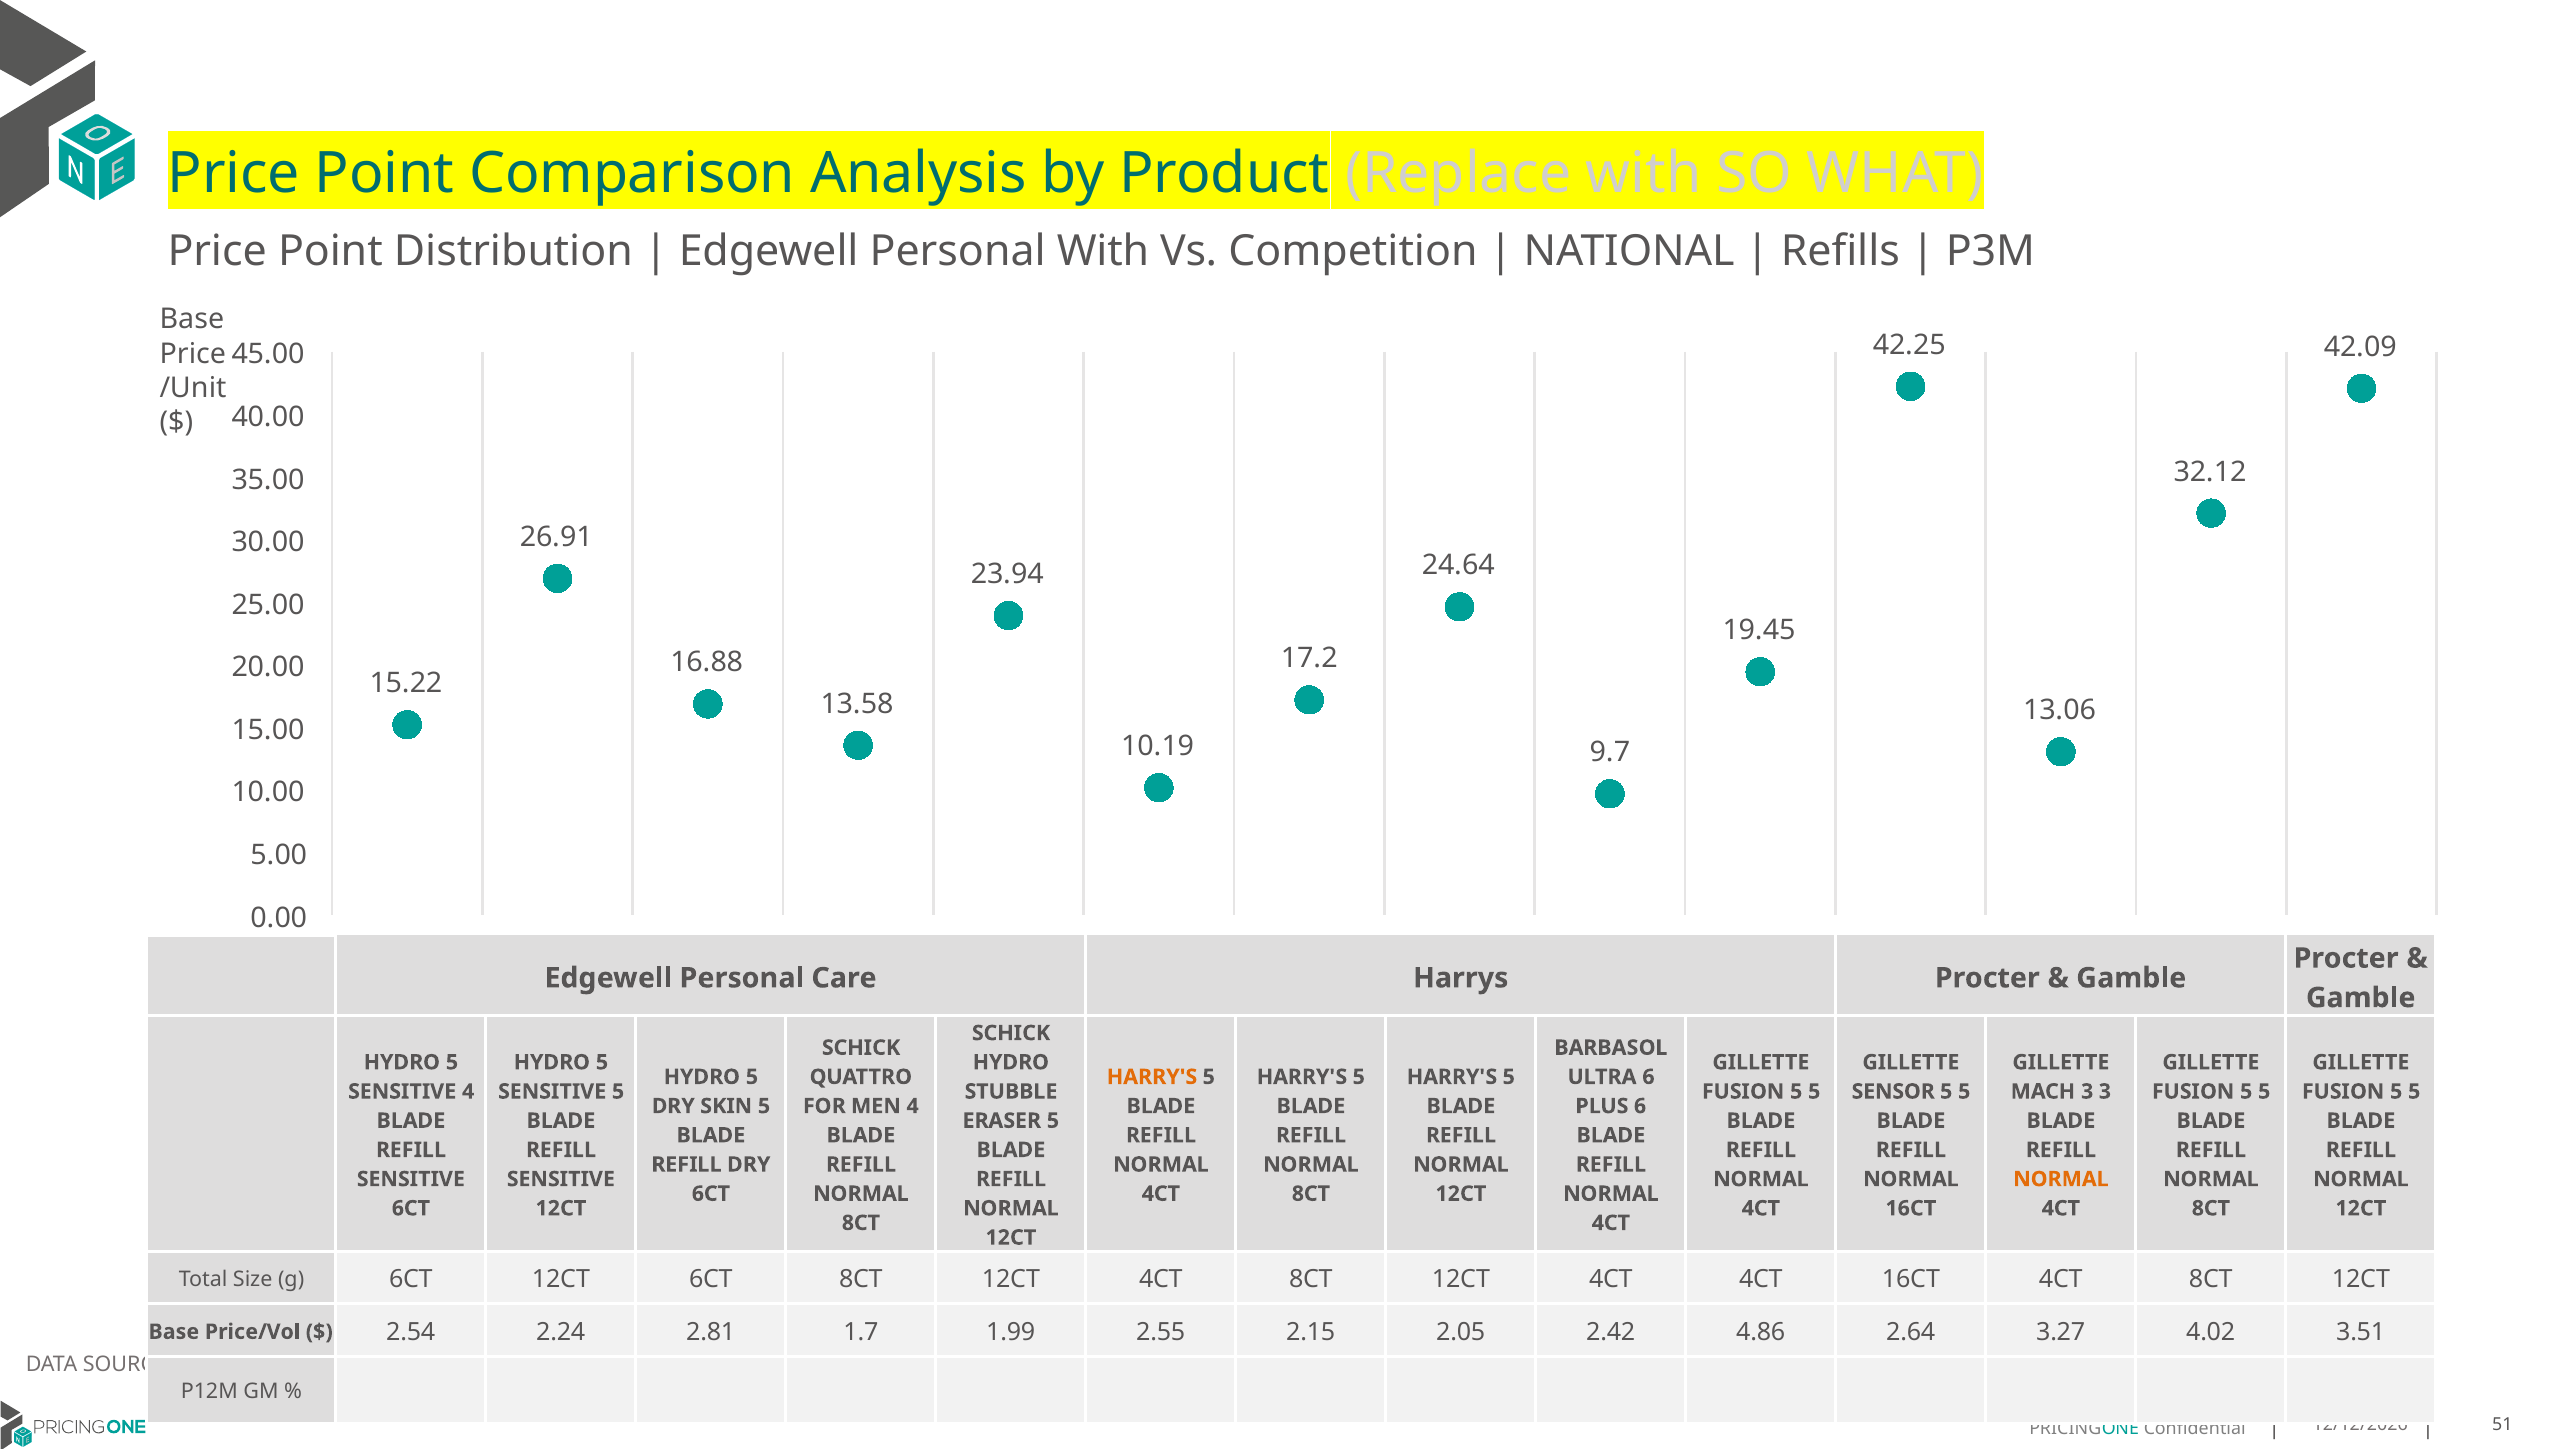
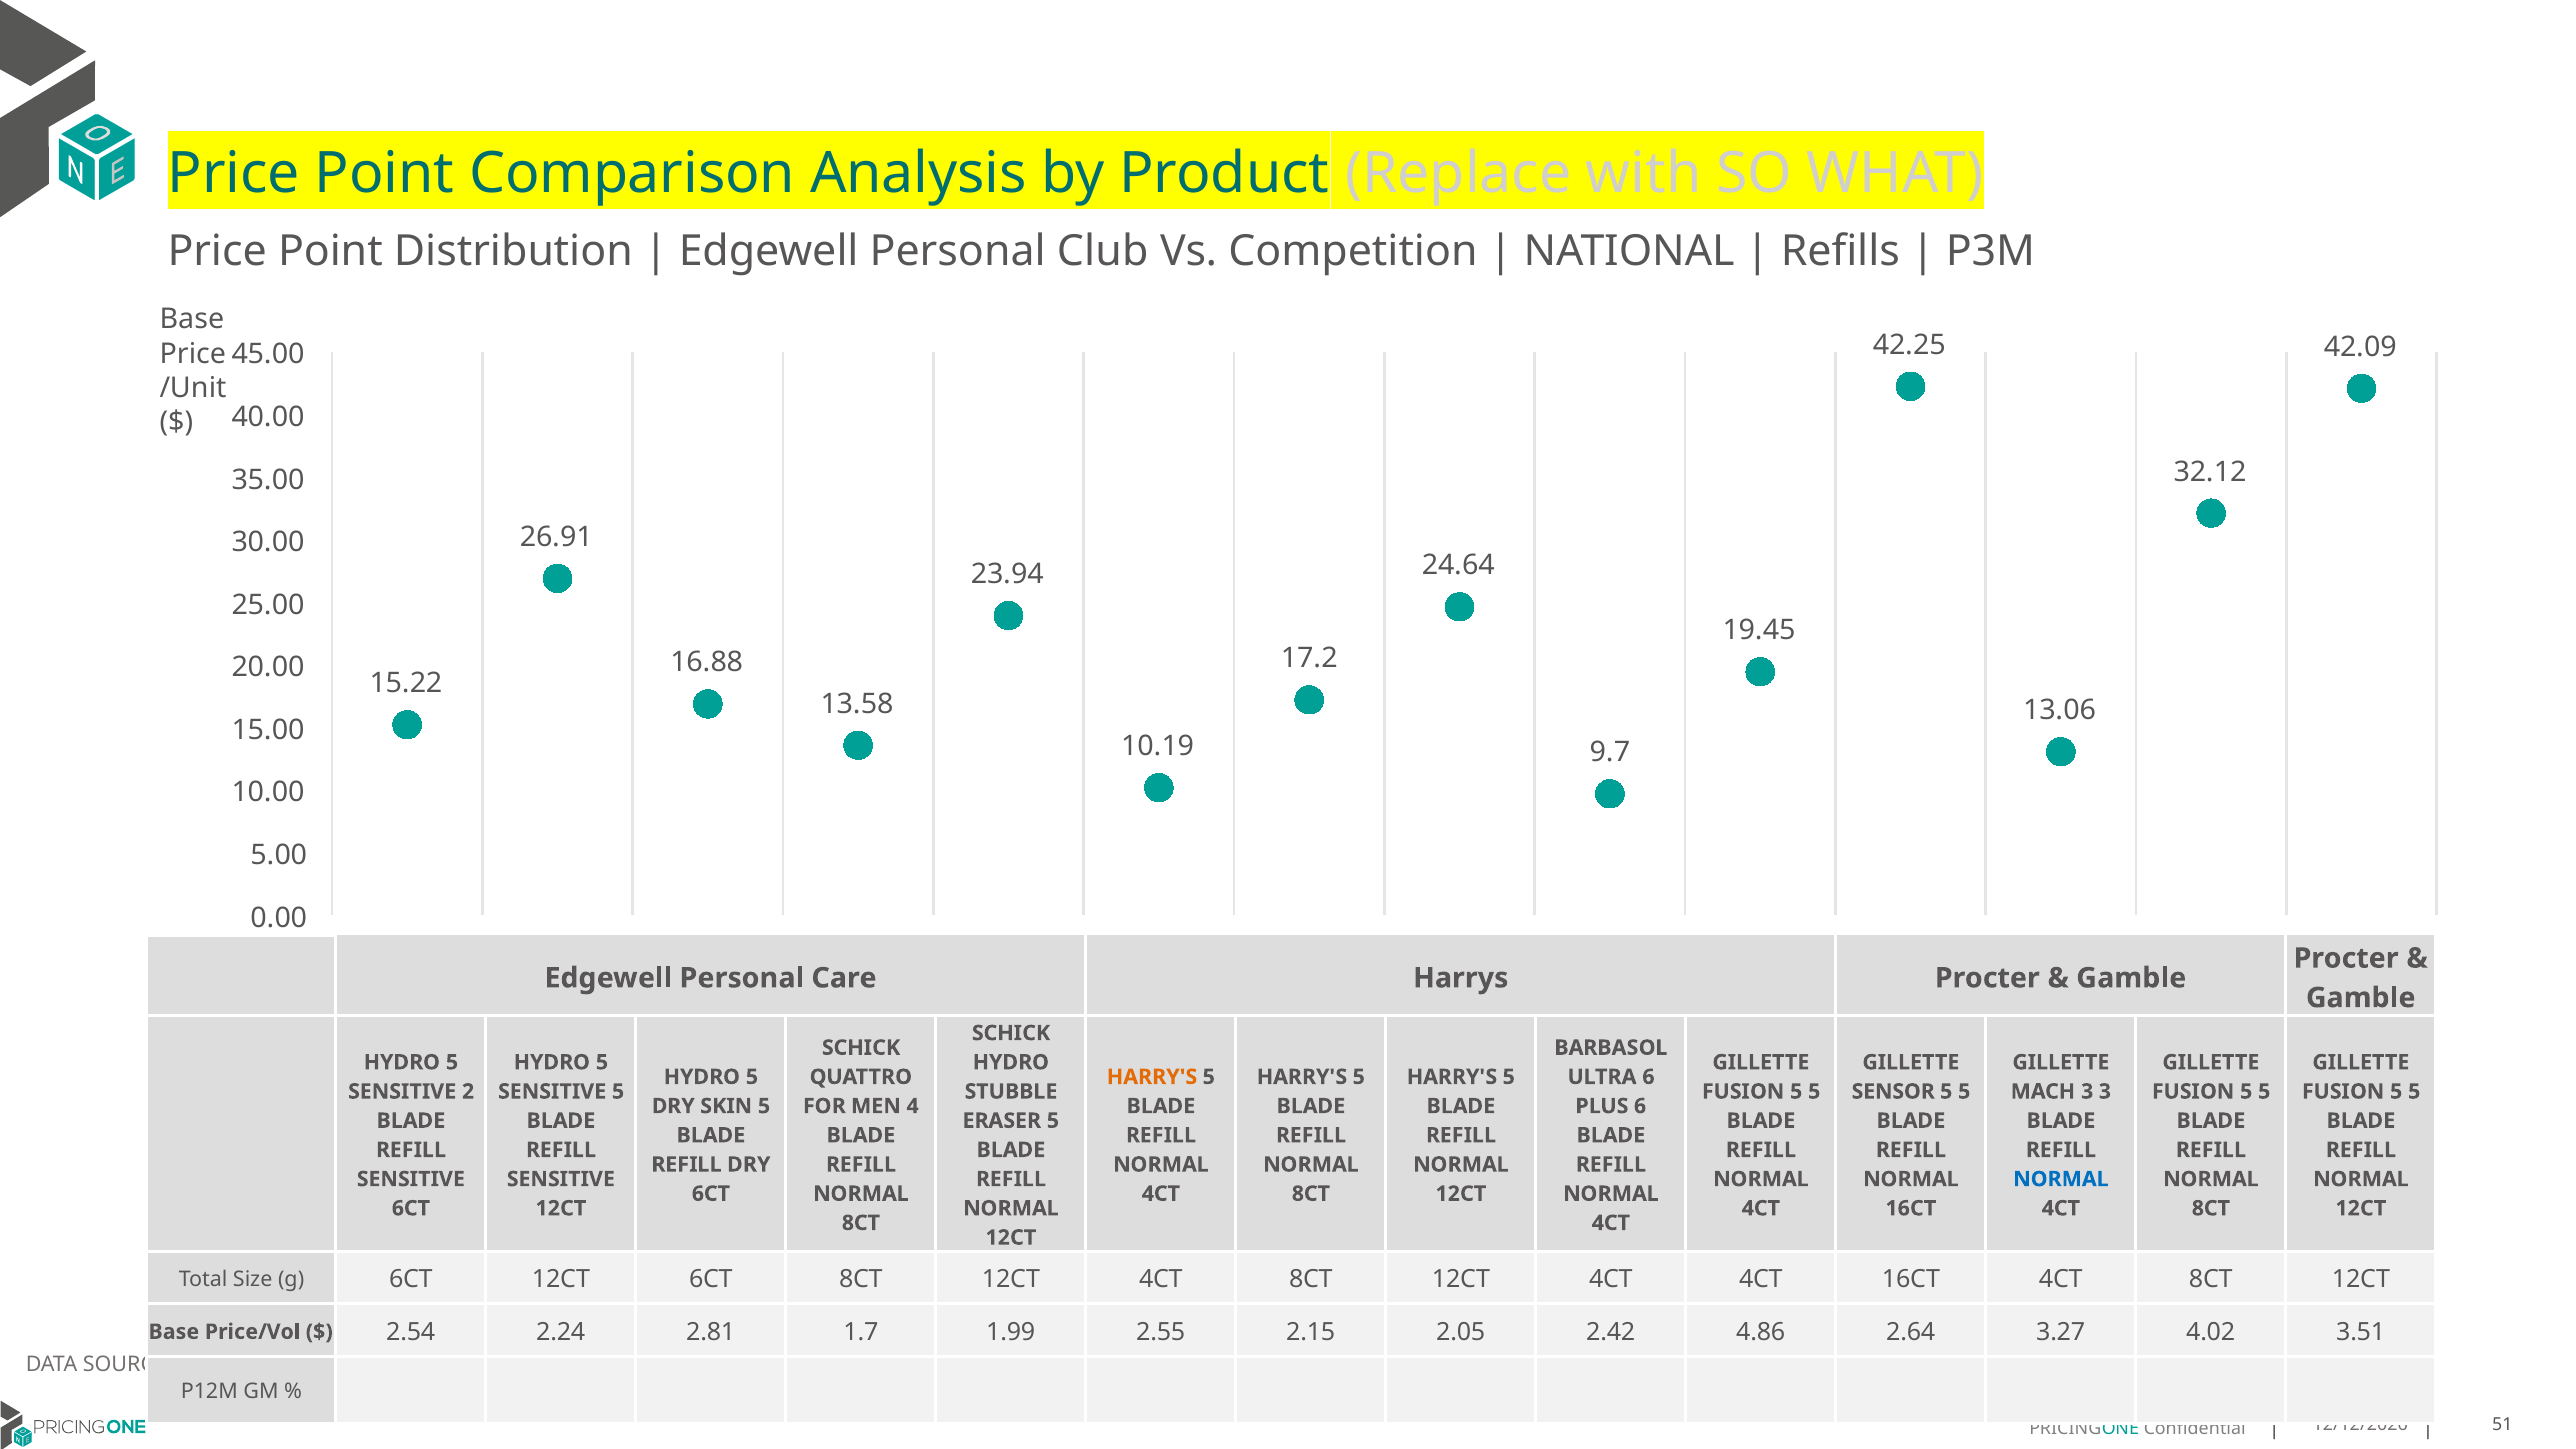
Personal With: With -> Club (1103, 251)
SENSITIVE 4: 4 -> 2 (468, 1092)
NORMAL colour: orange -> blue (2061, 1179)
